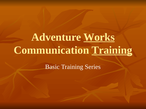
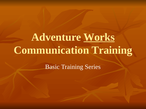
Training underline: present -> none (112, 50)
